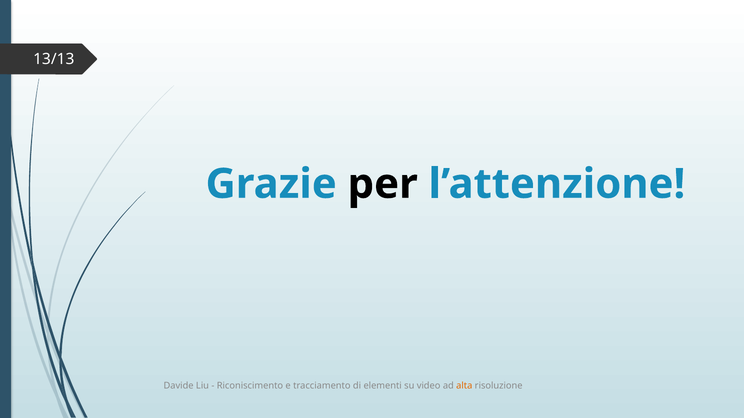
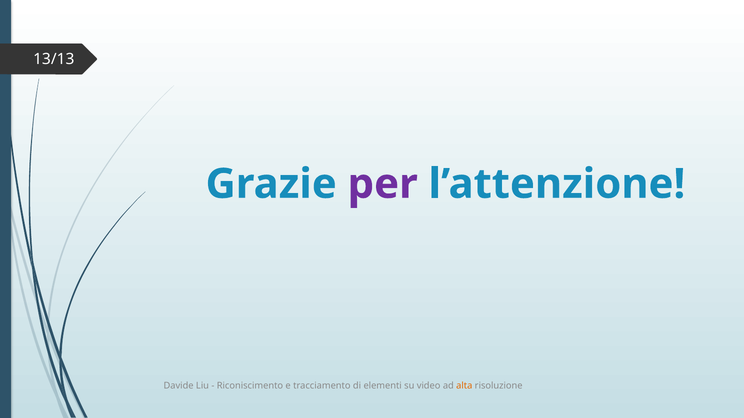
per colour: black -> purple (383, 184)
